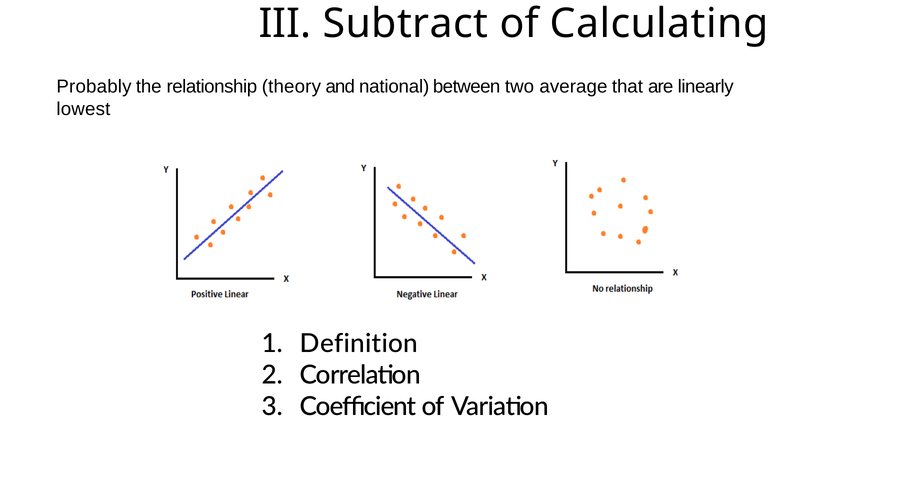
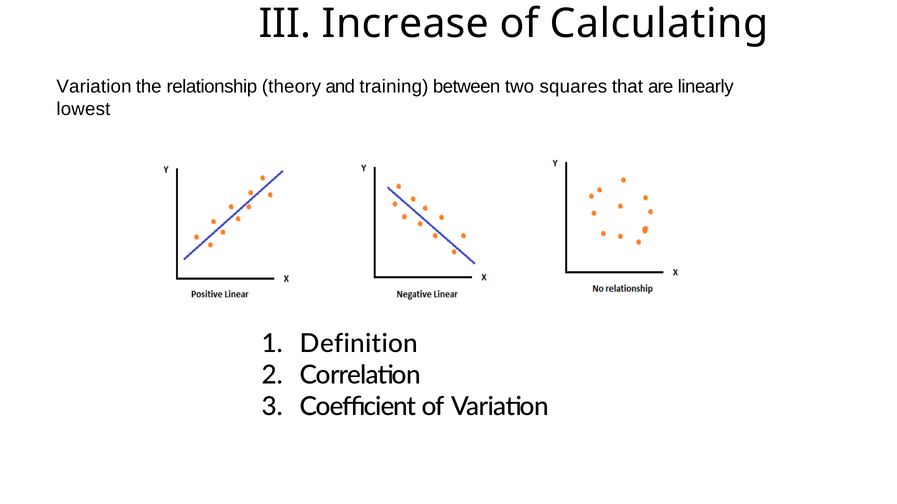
Subtract: Subtract -> Increase (406, 24)
Probably: Probably -> Variation (94, 87)
national: national -> training (394, 87)
average: average -> squares (573, 87)
